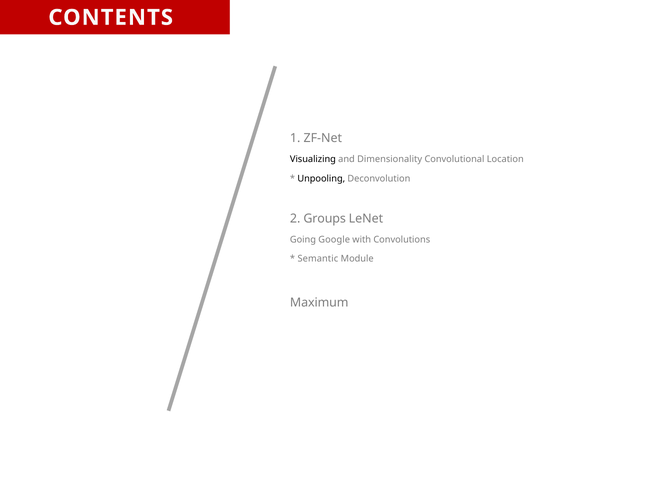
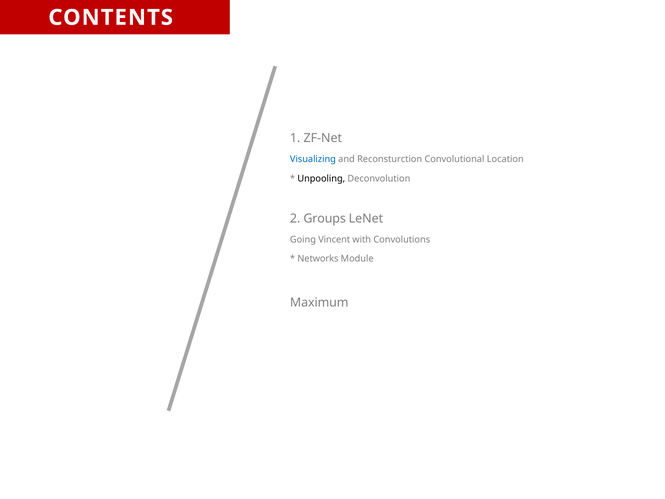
Visualizing colour: black -> blue (313, 159)
Dimensionality: Dimensionality -> Reconsturction (390, 159)
Google: Google -> Vincent (334, 240)
Semantic: Semantic -> Networks (318, 259)
